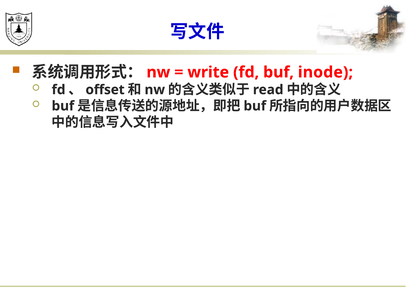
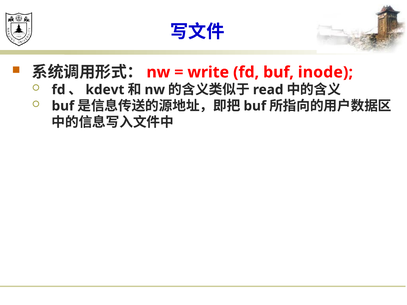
offset: offset -> kdevt (105, 90)
